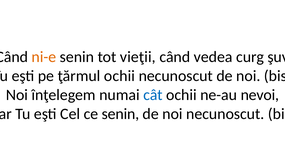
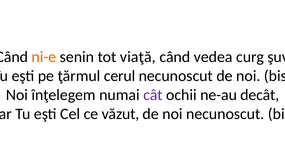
vieţii: vieţii -> viaţă (138, 57)
ţărmul ochii: ochii -> cerul (120, 76)
cât colour: blue -> purple (153, 95)
nevoi: nevoi -> decât (260, 95)
ce senin: senin -> văzut (120, 114)
